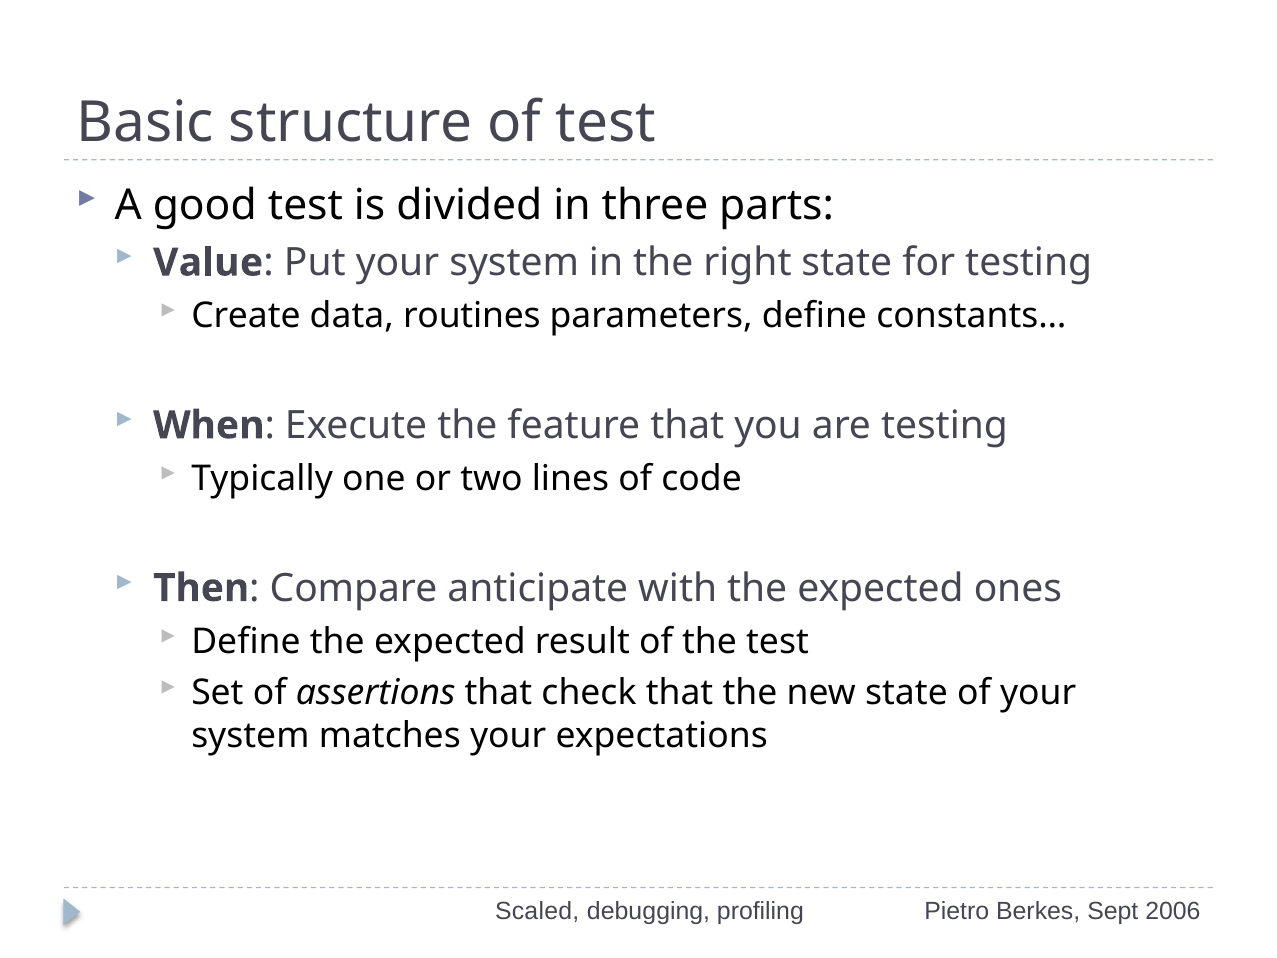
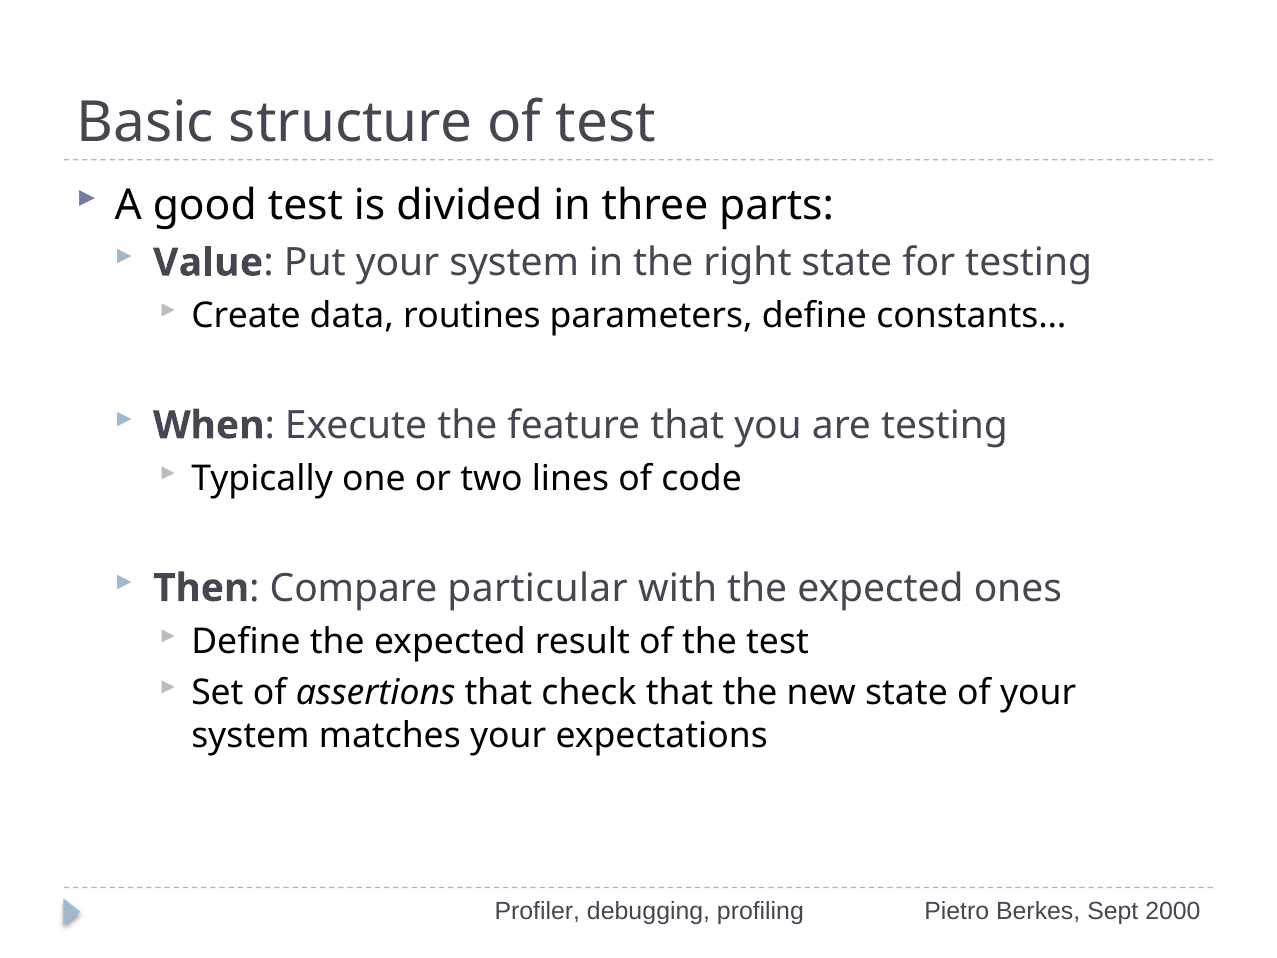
anticipate: anticipate -> particular (538, 588)
Scaled: Scaled -> Profiler (537, 911)
2006: 2006 -> 2000 (1173, 911)
